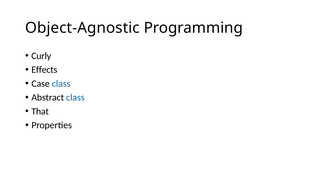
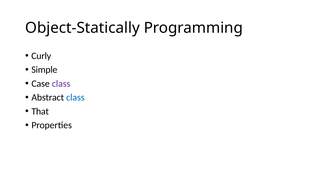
Object-Agnostic: Object-Agnostic -> Object-Statically (83, 28)
Effects: Effects -> Simple (44, 70)
class colour: blue -> purple (61, 84)
